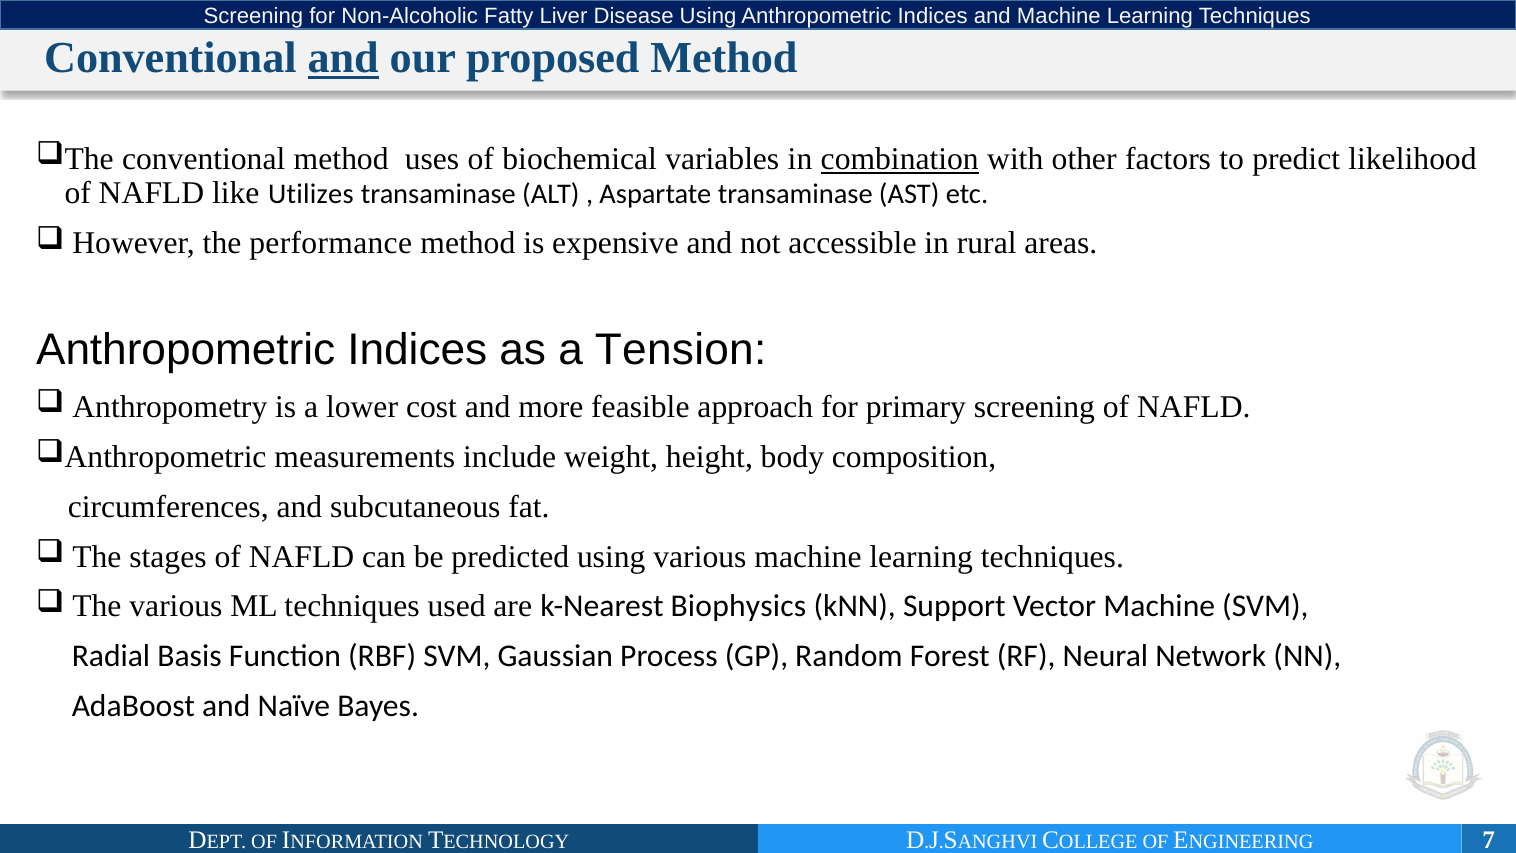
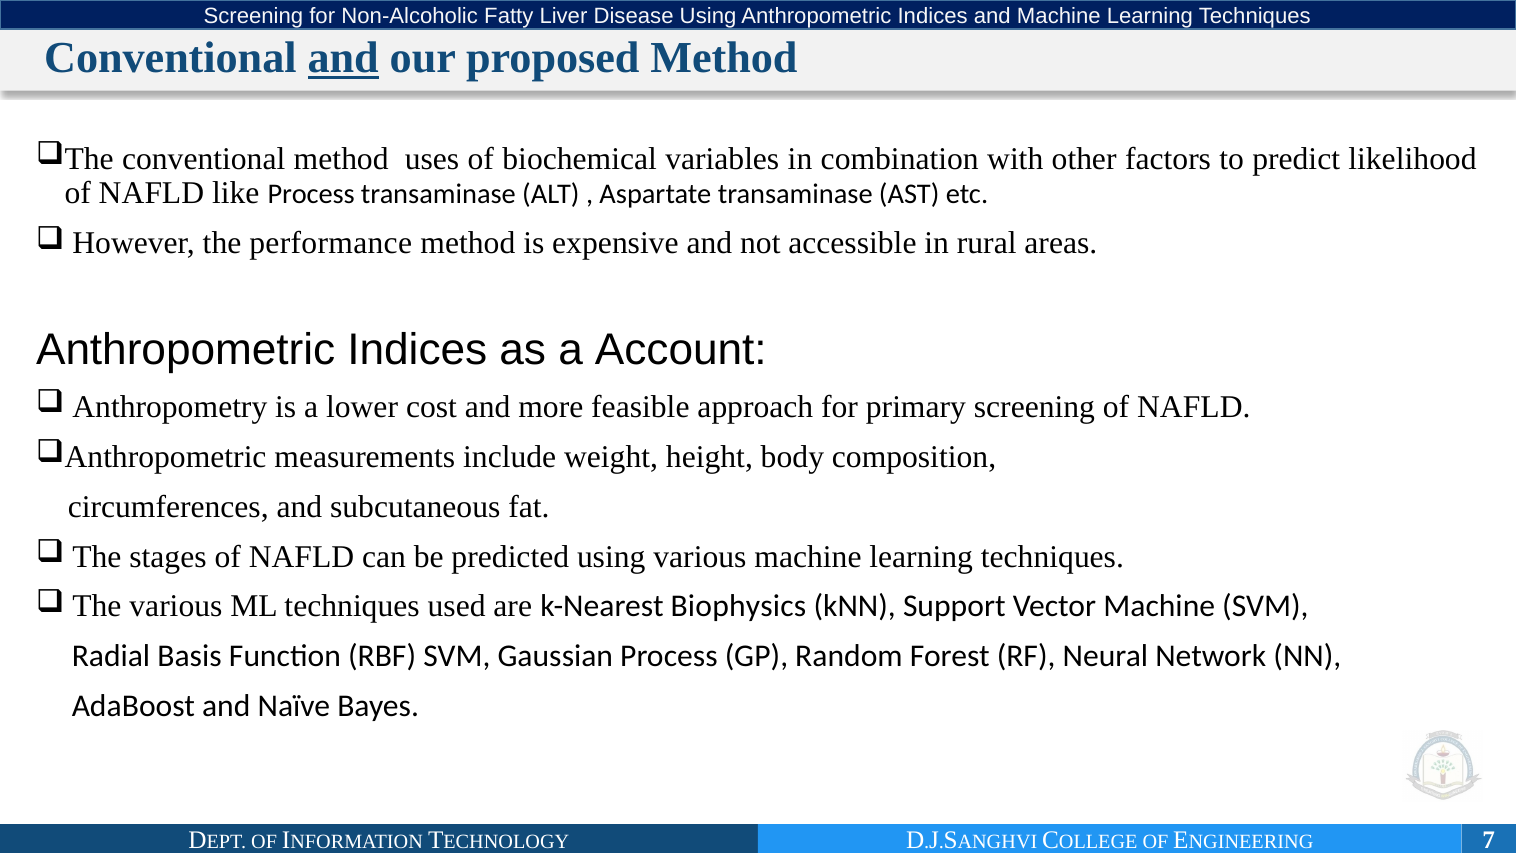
combination underline: present -> none (900, 159)
like Utilizes: Utilizes -> Process (311, 194)
Tension: Tension -> Account (681, 350)
